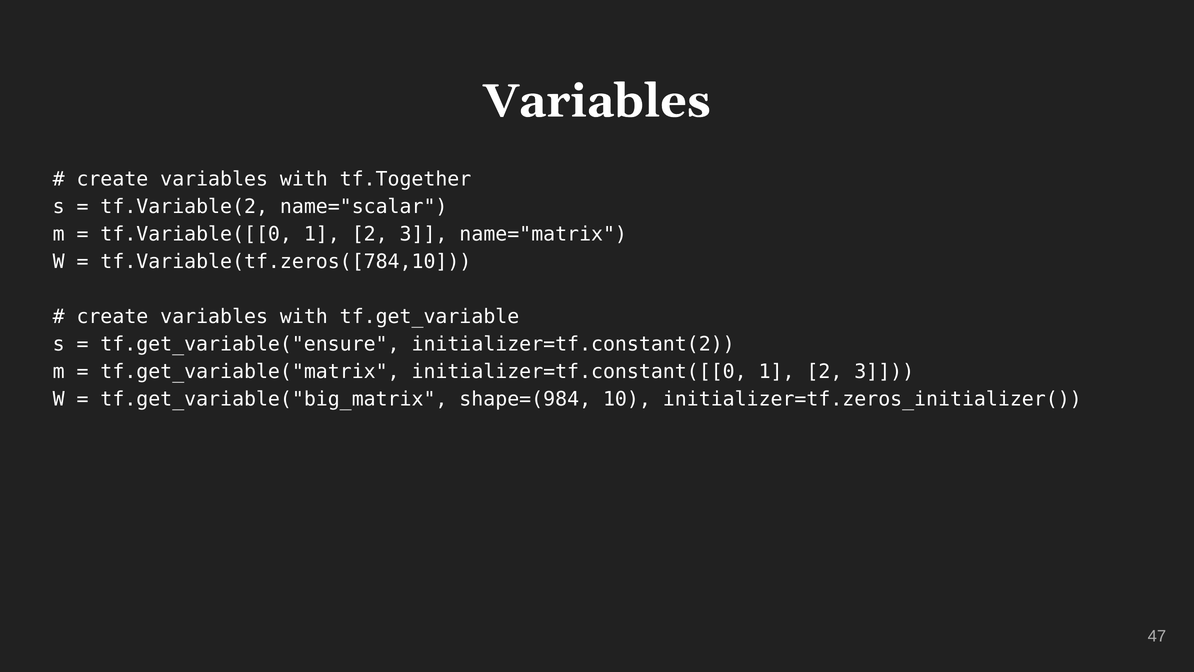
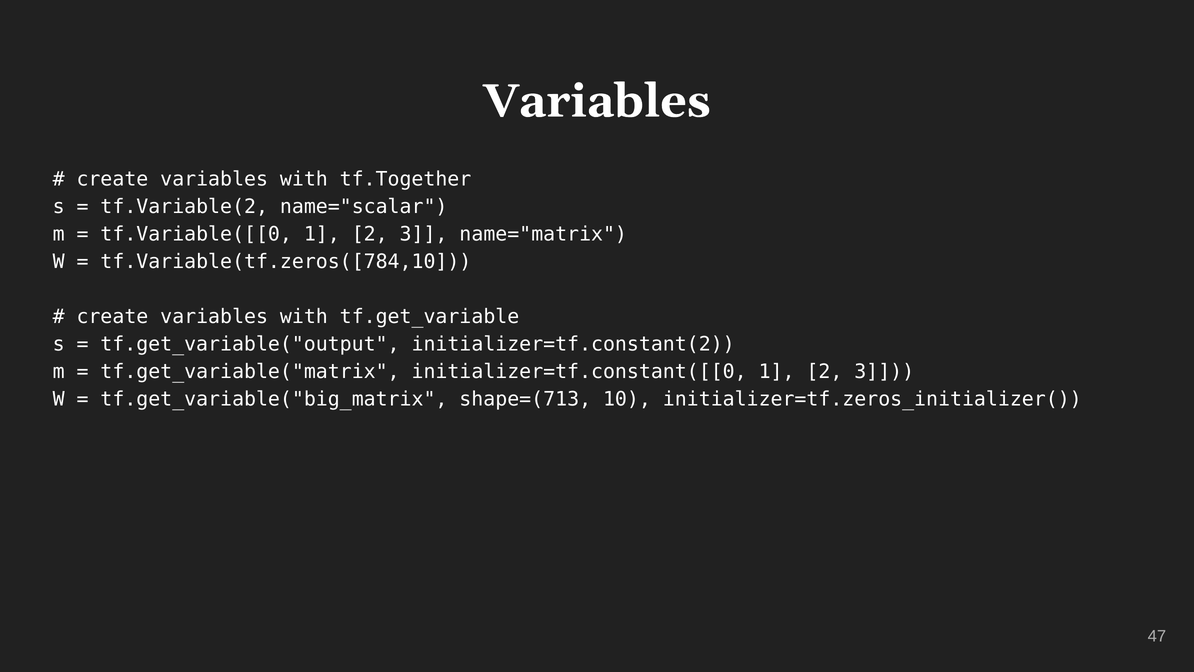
tf.get_variable("ensure: tf.get_variable("ensure -> tf.get_variable("output (250, 344)
shape=(984: shape=(984 -> shape=(713 (525, 399)
